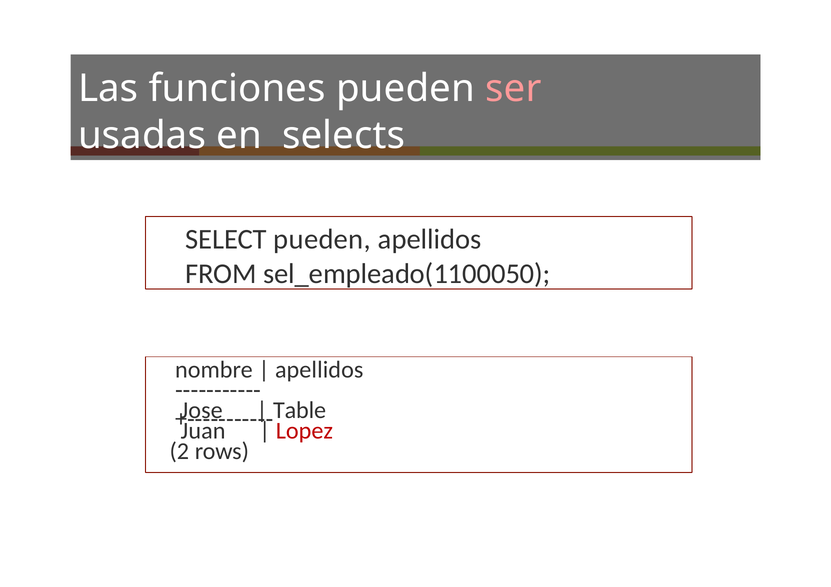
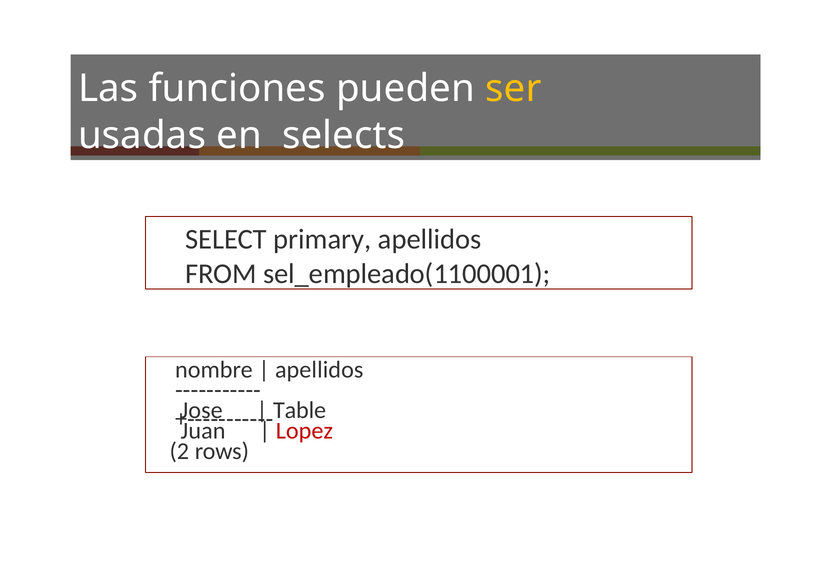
ser colour: pink -> yellow (514, 89)
SELECT pueden: pueden -> primary (322, 239)
sel_empleado(1100050: sel_empleado(1100050 -> sel_empleado(1100001 (407, 274)
